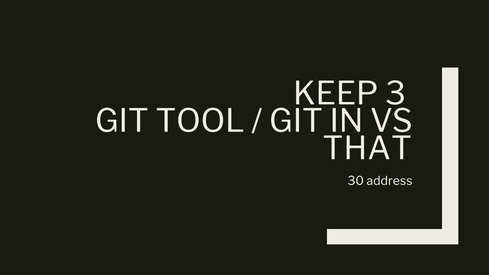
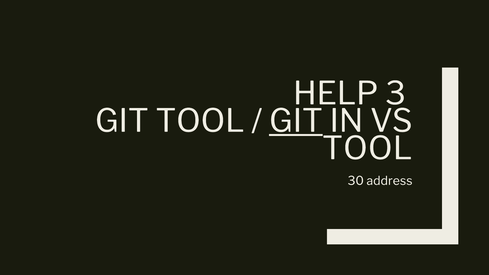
KEEP: KEEP -> HELP (336, 94)
GIT underline: none -> present (296, 121)
THAT: THAT -> TOOL (367, 149)
